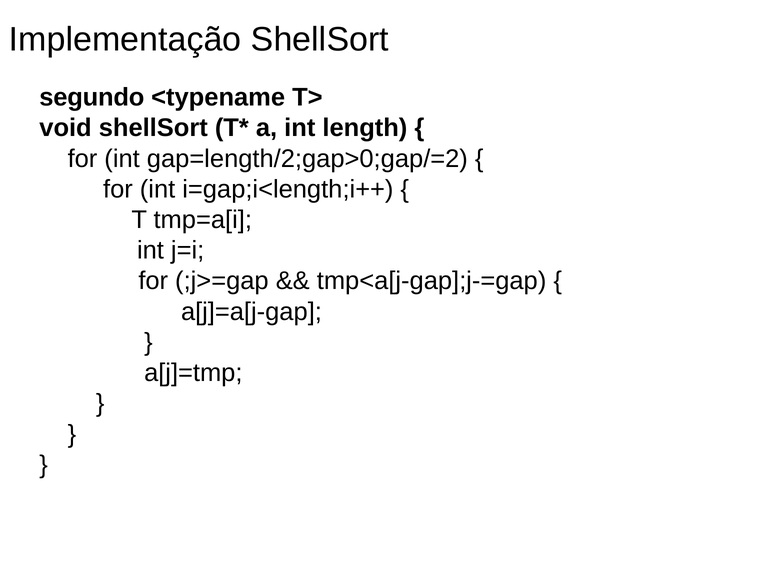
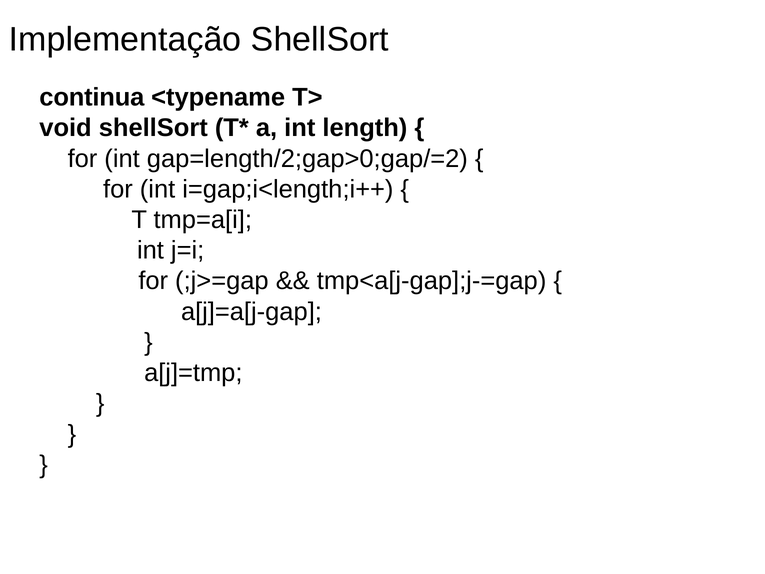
segundo: segundo -> continua (92, 97)
